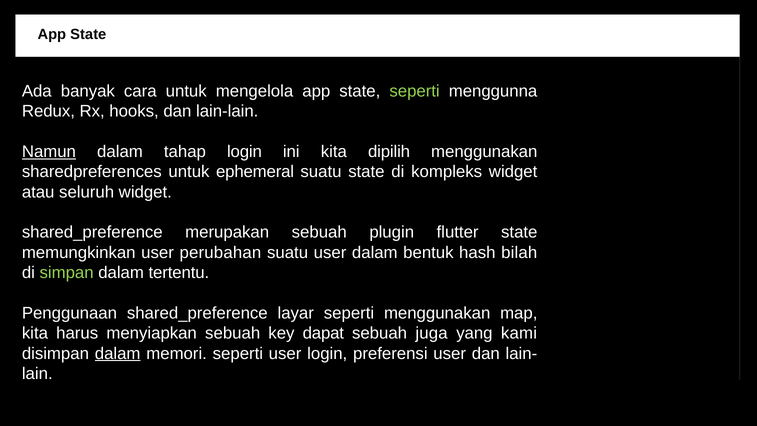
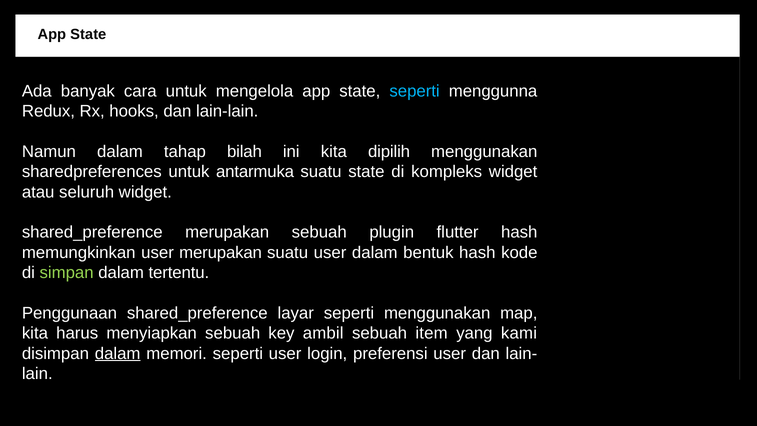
seperti colour: light green -> light blue (415, 91)
Namun underline: present -> none (49, 152)
tahap login: login -> bilah (244, 152)
ephemeral: ephemeral -> antarmuka (255, 172)
flutter state: state -> hash (519, 232)
user perubahan: perubahan -> merupakan (221, 252)
bilah: bilah -> kode (519, 252)
dapat: dapat -> ambil (323, 333)
juga: juga -> item (432, 333)
